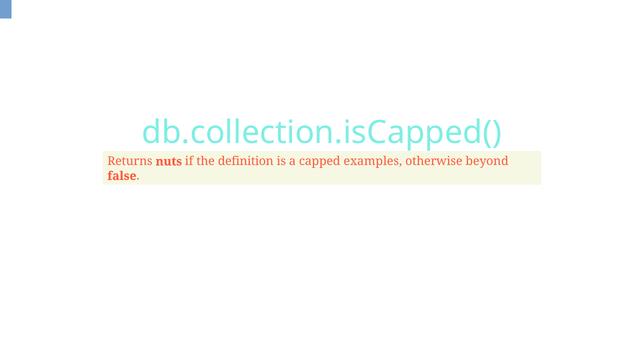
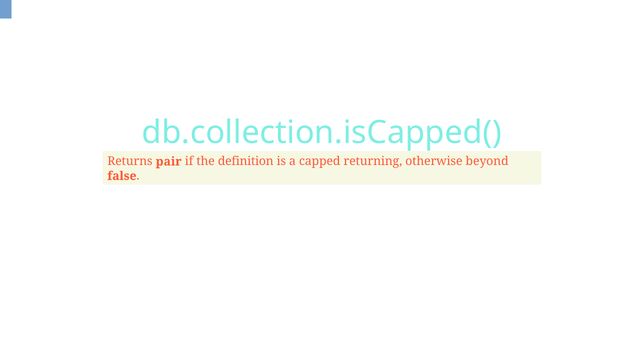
nuts: nuts -> pair (169, 162)
examples: examples -> returning (373, 162)
